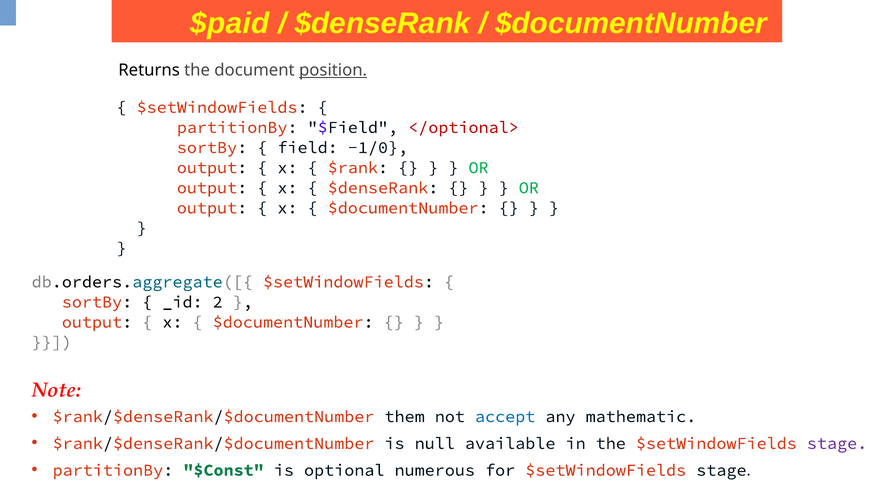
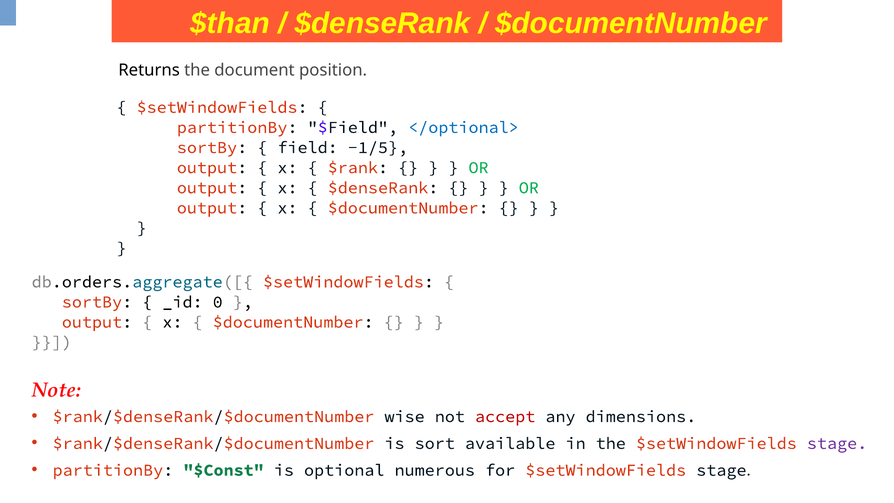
$paid: $paid -> $than (230, 23)
position underline: present -> none (333, 70)
</optional> colour: red -> blue (463, 127)
-1/0: -1/0 -> -1/5 (378, 147)
2: 2 -> 0 (218, 302)
them: them -> wise (405, 416)
accept colour: blue -> red (505, 416)
mathematic: mathematic -> dimensions (641, 416)
null: null -> sort (435, 443)
